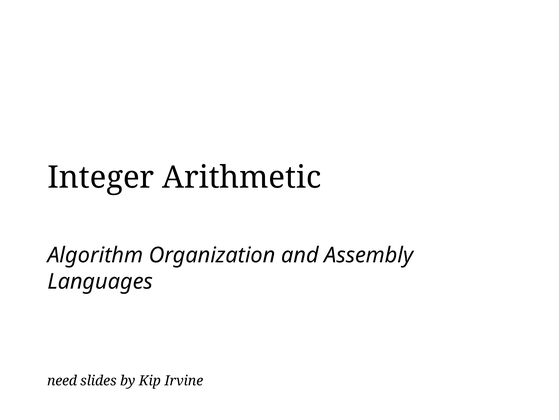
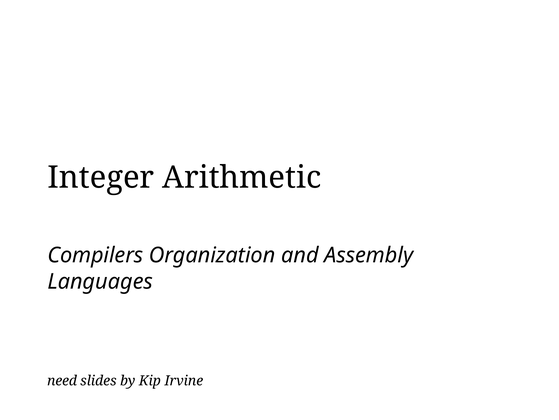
Algorithm: Algorithm -> Compilers (95, 255)
